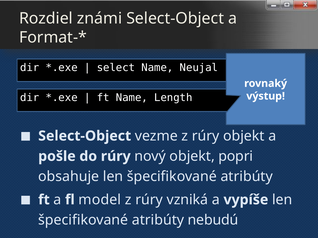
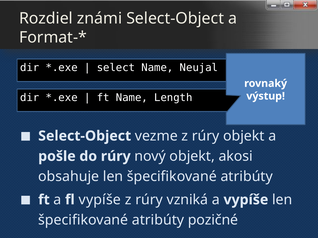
popri: popri -> akosi (236, 157)
fl model: model -> vypíše (100, 200)
nebudú: nebudú -> pozičné (213, 220)
